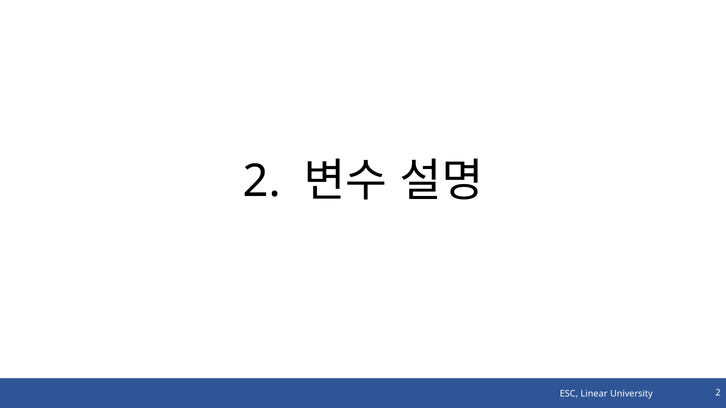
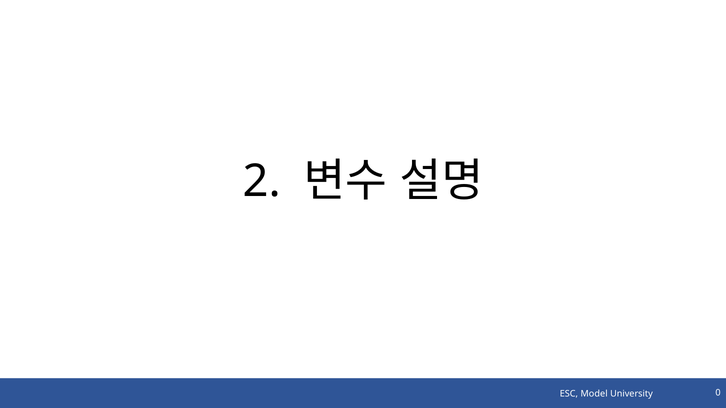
Linear: Linear -> Model (594, 394)
University 2: 2 -> 0 (718, 393)
